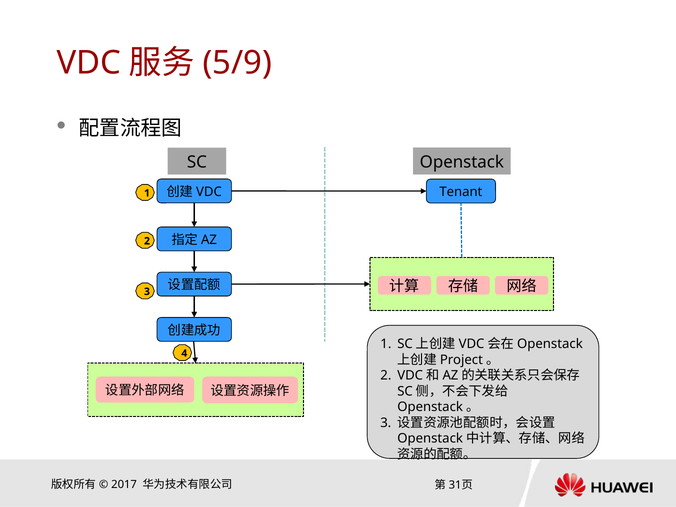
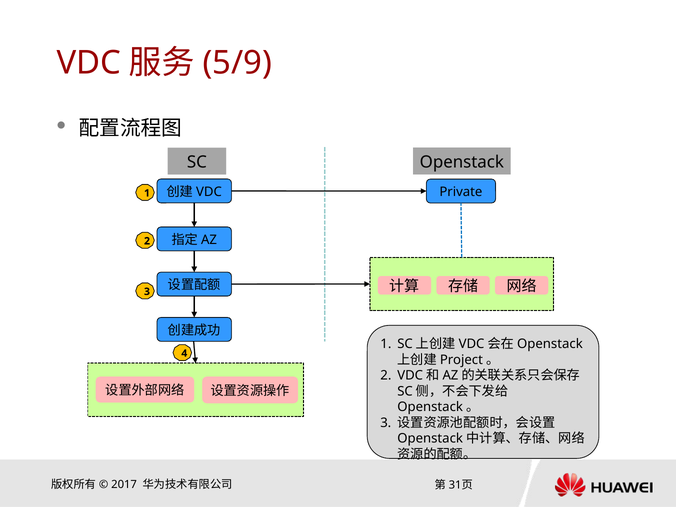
Tenant: Tenant -> Private (461, 192)
